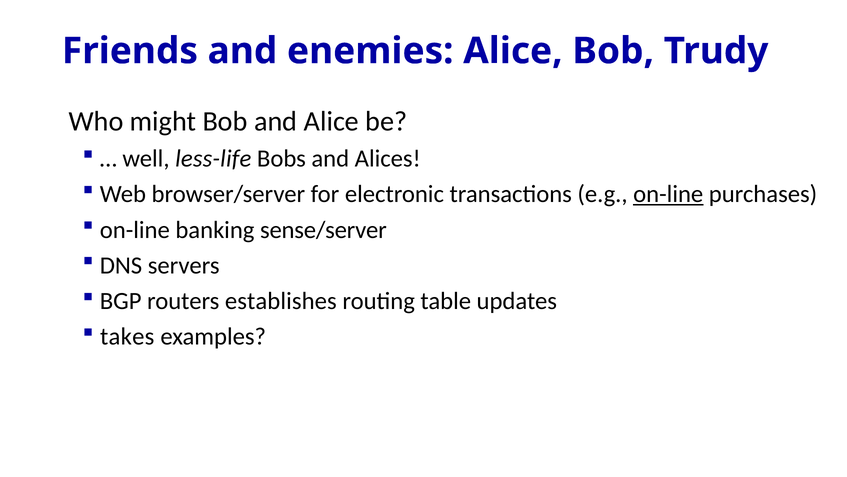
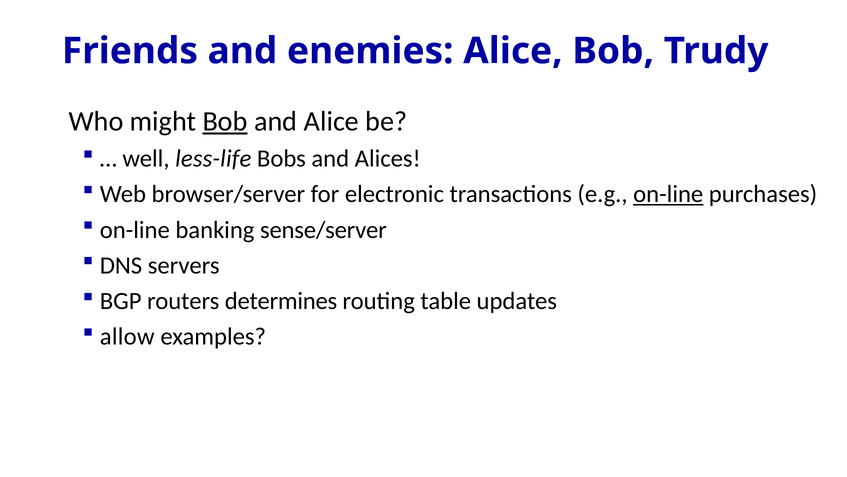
Bob underline: none -> present (225, 121)
establishes: establishes -> determines (281, 301)
takes: takes -> allow (127, 336)
